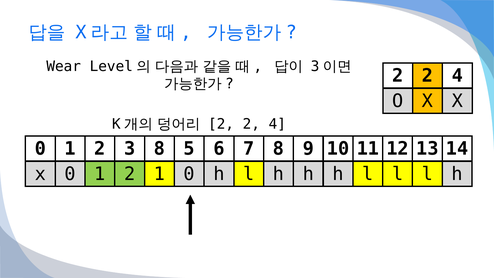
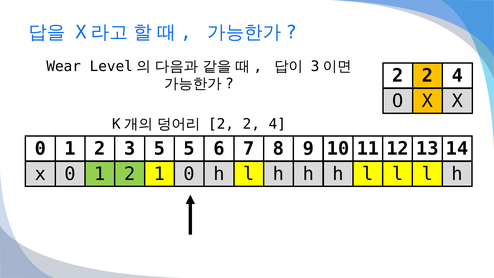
3 8: 8 -> 5 (159, 149)
